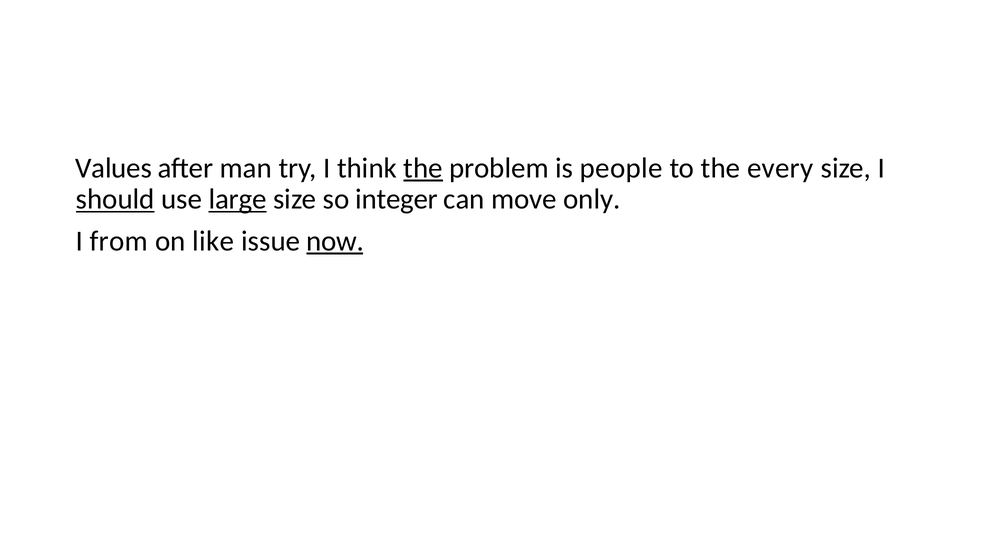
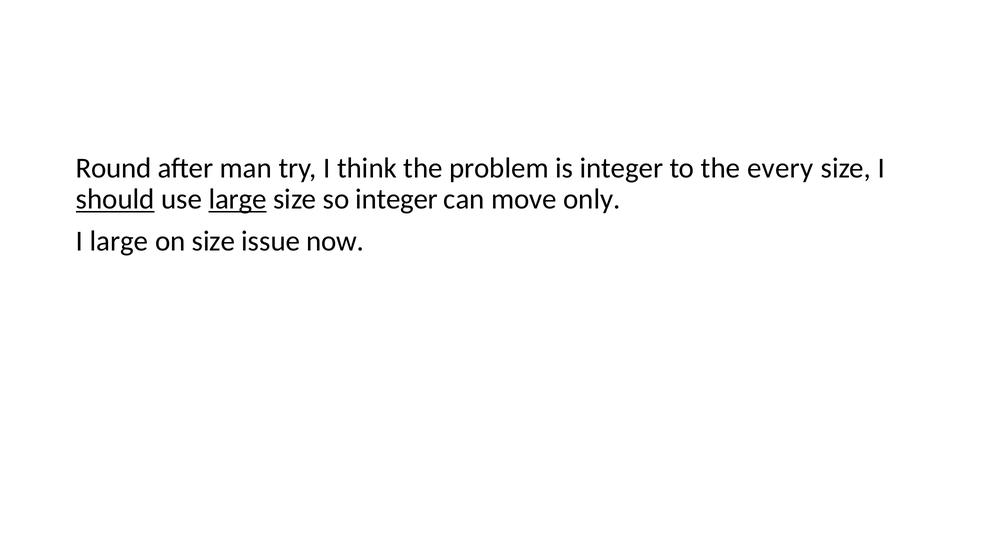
Values: Values -> Round (114, 168)
the underline: present -> none (423, 168)
is people: people -> integer (621, 168)
I from: from -> large (119, 241)
on like: like -> size (214, 241)
now underline: present -> none (335, 241)
